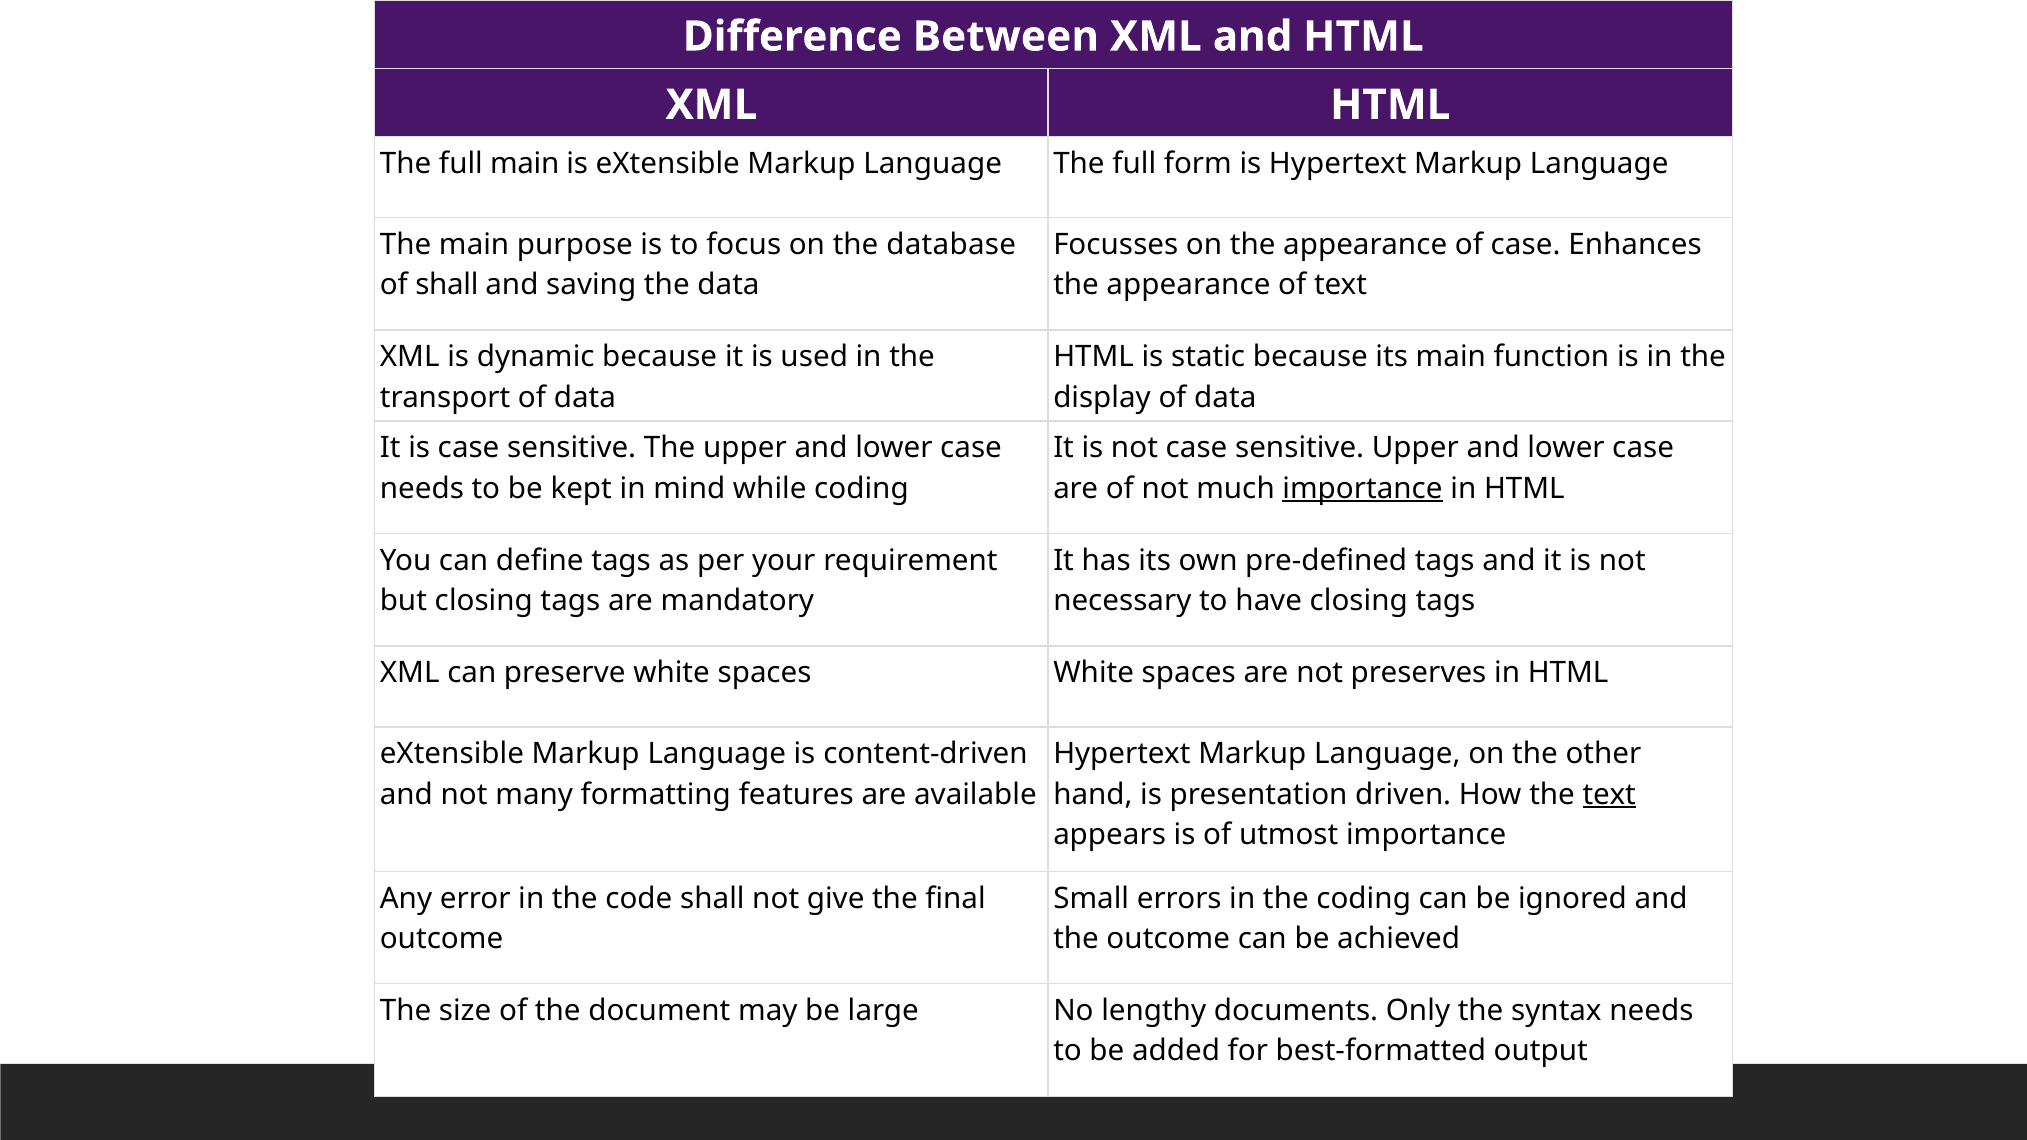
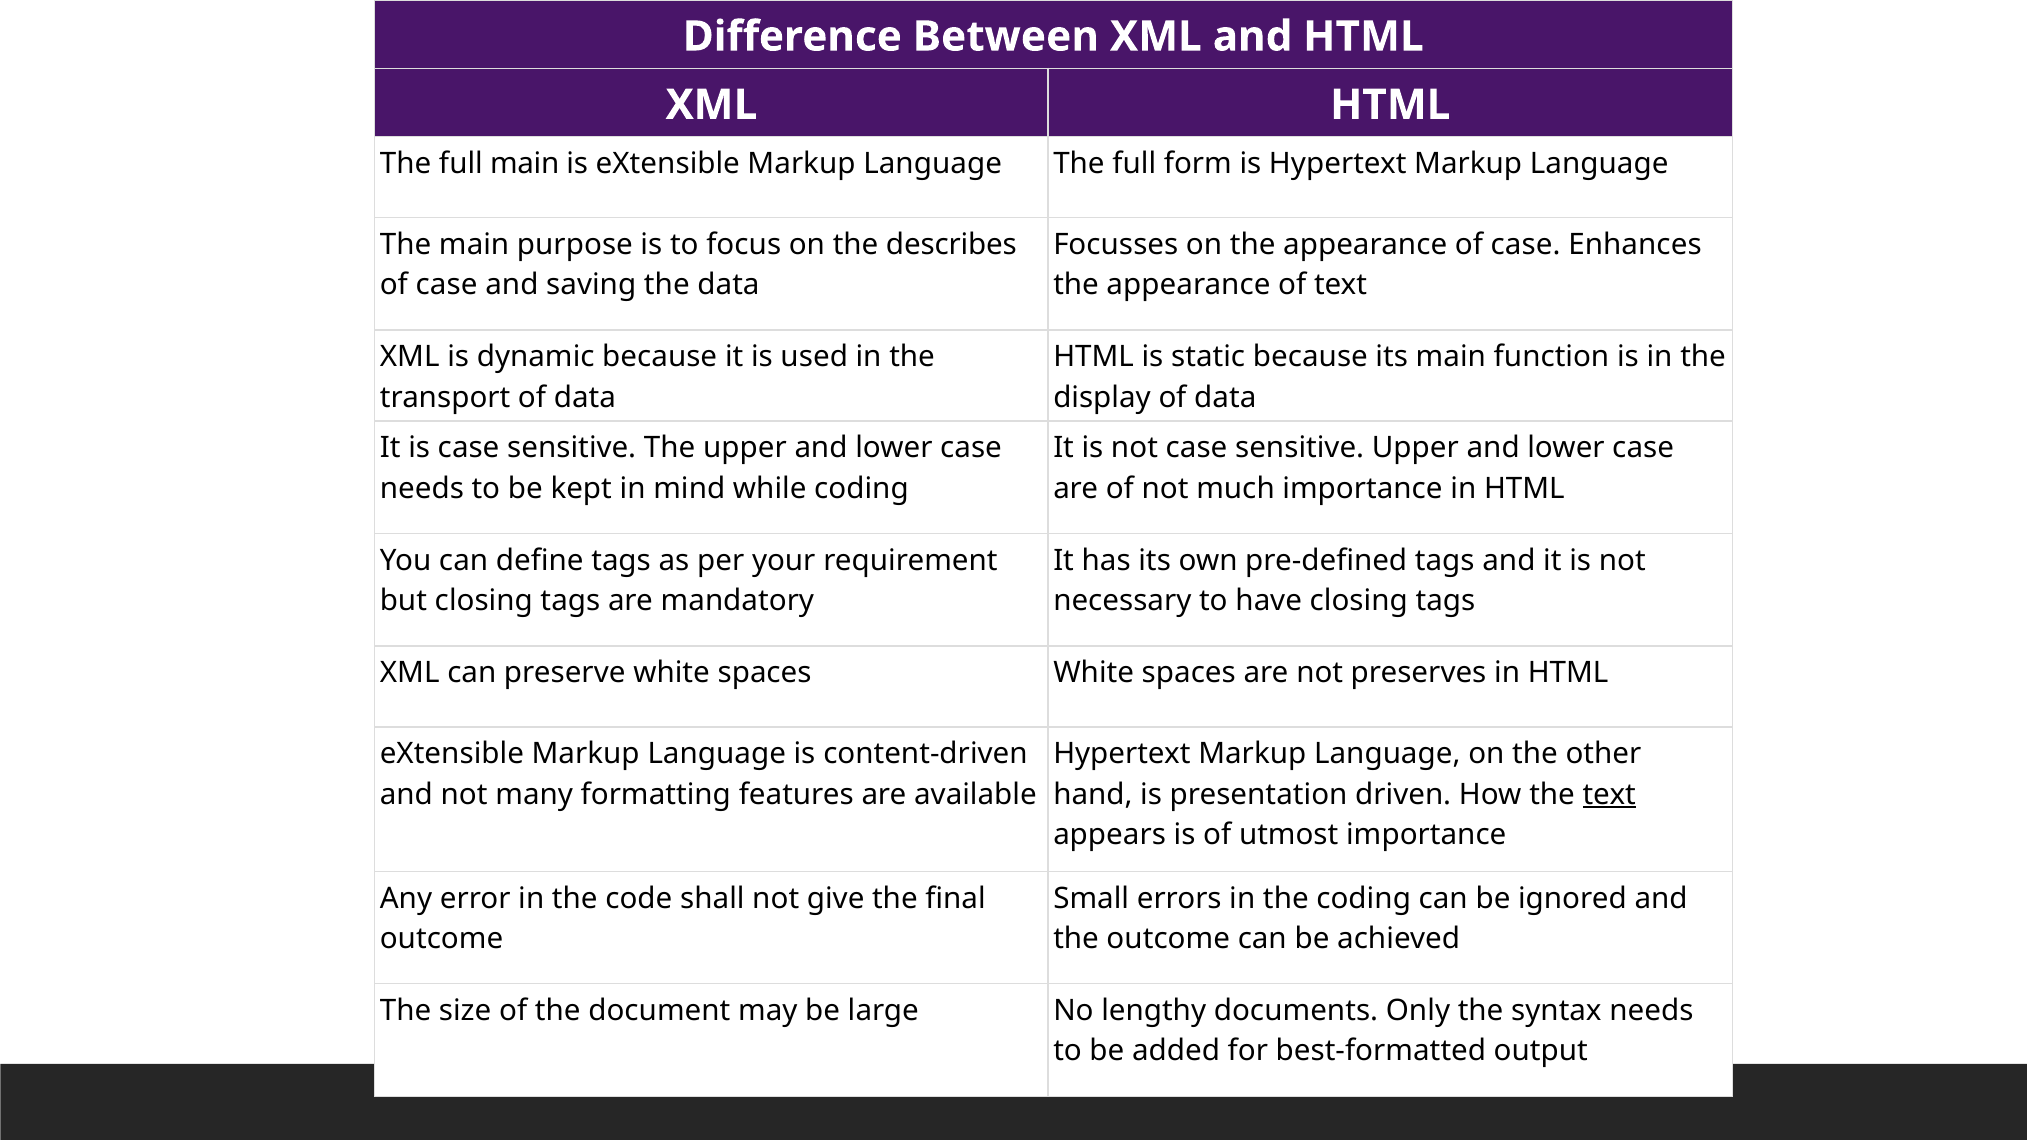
database: database -> describes (951, 244)
shall: shall -> case (447, 285)
importance underline: present -> none (1363, 488)
